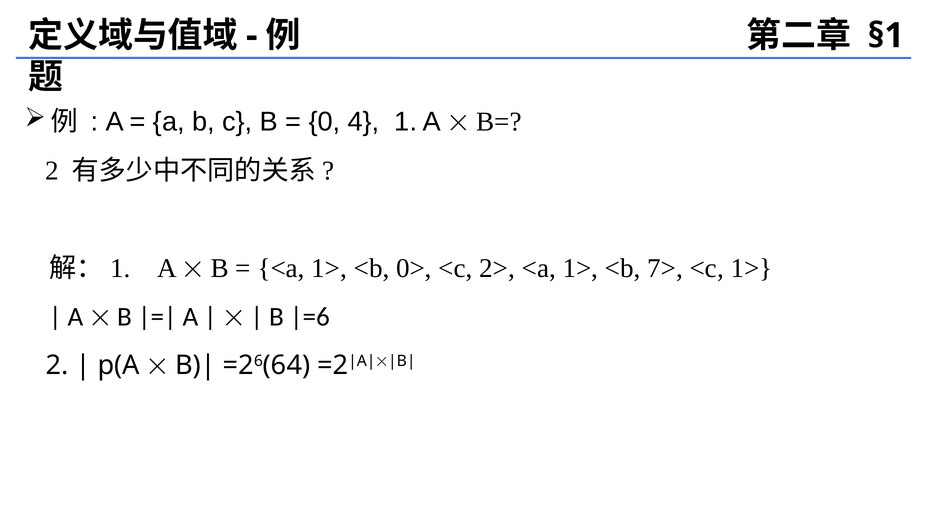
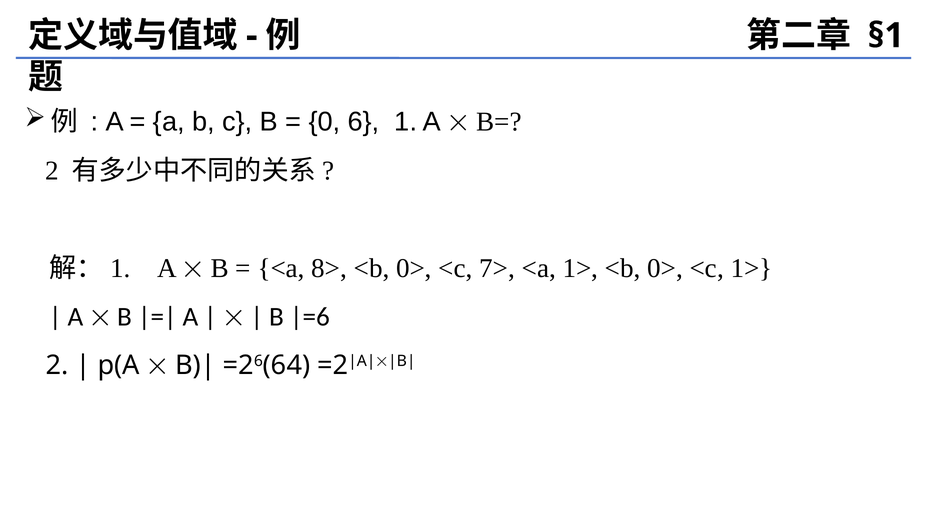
4: 4 -> 6 (364, 122)
1>: 1> -> 8> (329, 268)
2>: 2> -> 7> (497, 268)
1> <b 7>: 7> -> 0> (665, 268)
